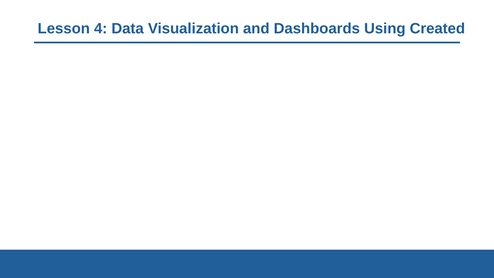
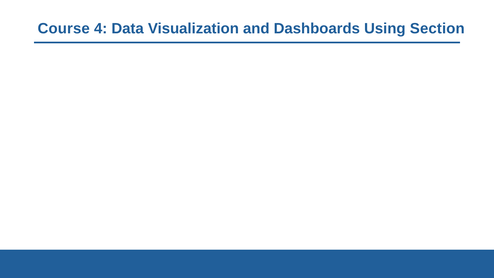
Lesson: Lesson -> Course (64, 29)
Created: Created -> Section (437, 29)
